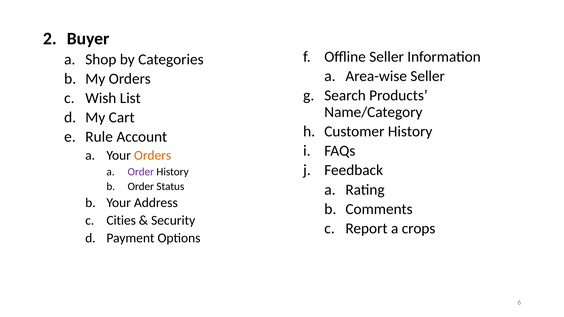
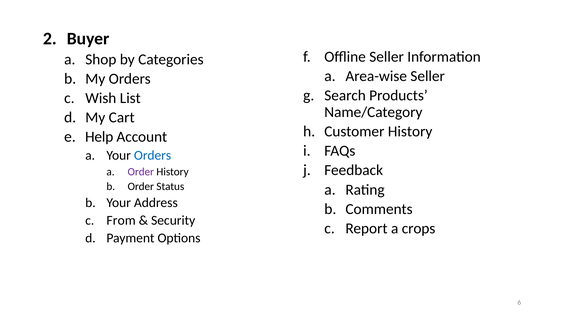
Rule: Rule -> Help (99, 137)
Orders colour: orange -> blue (153, 156)
Cities: Cities -> From (121, 221)
